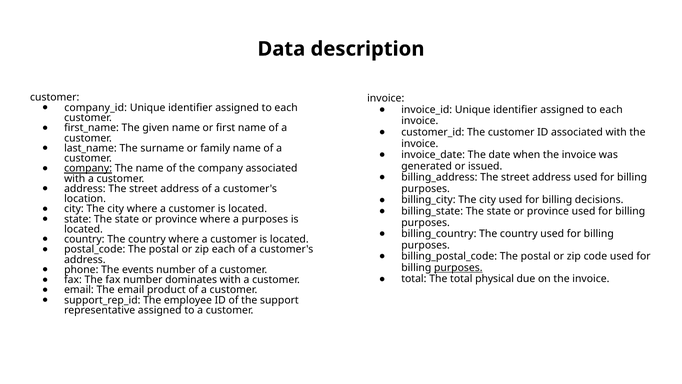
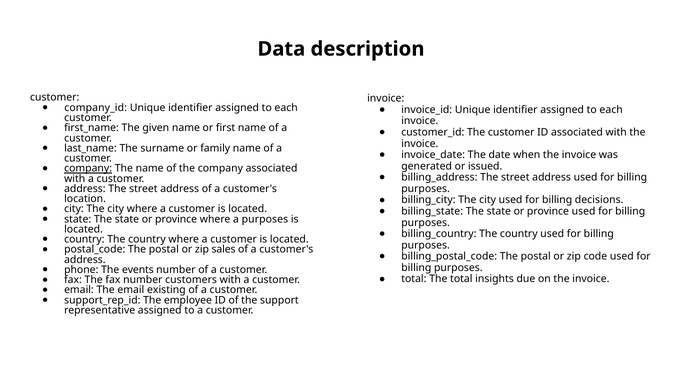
zip each: each -> sales (224, 249)
purposes underline: present -> none (458, 268)
physical: physical -> insights (495, 279)
dominates: dominates -> customers (191, 280)
product: product -> existing (166, 290)
